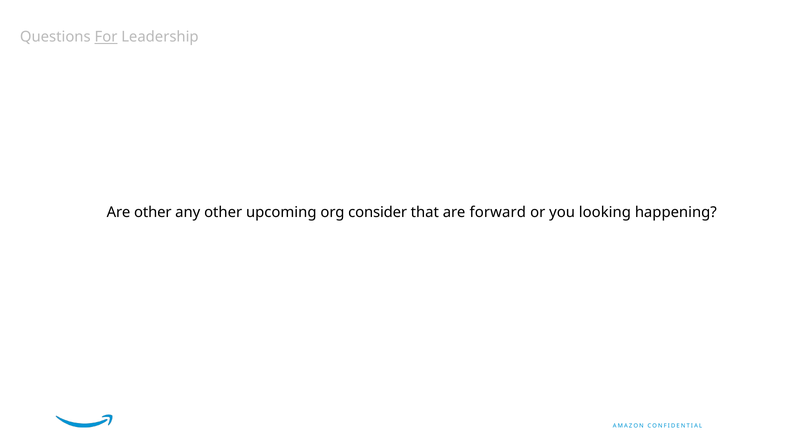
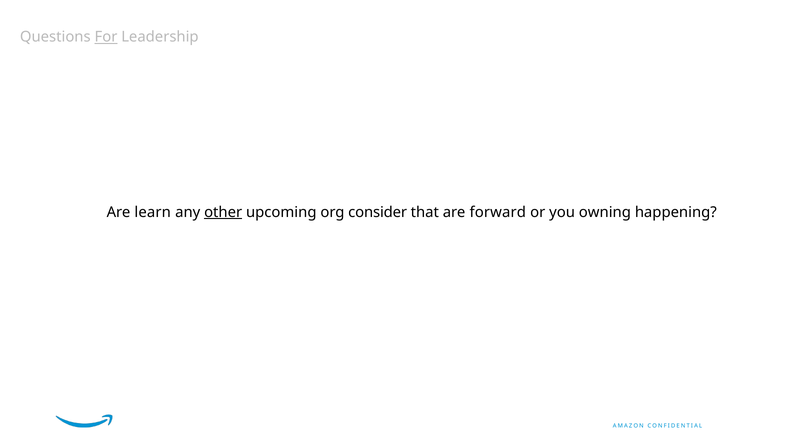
Are other: other -> learn (153, 212)
other underline: none -> present (223, 212)
looking: looking -> owning (605, 212)
